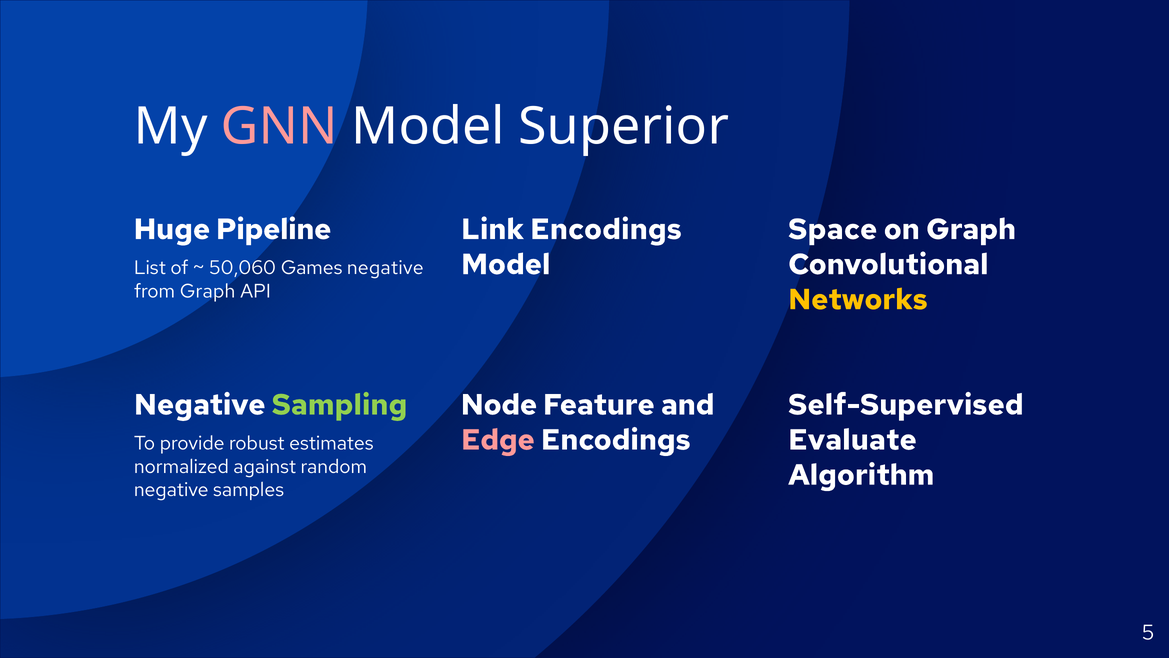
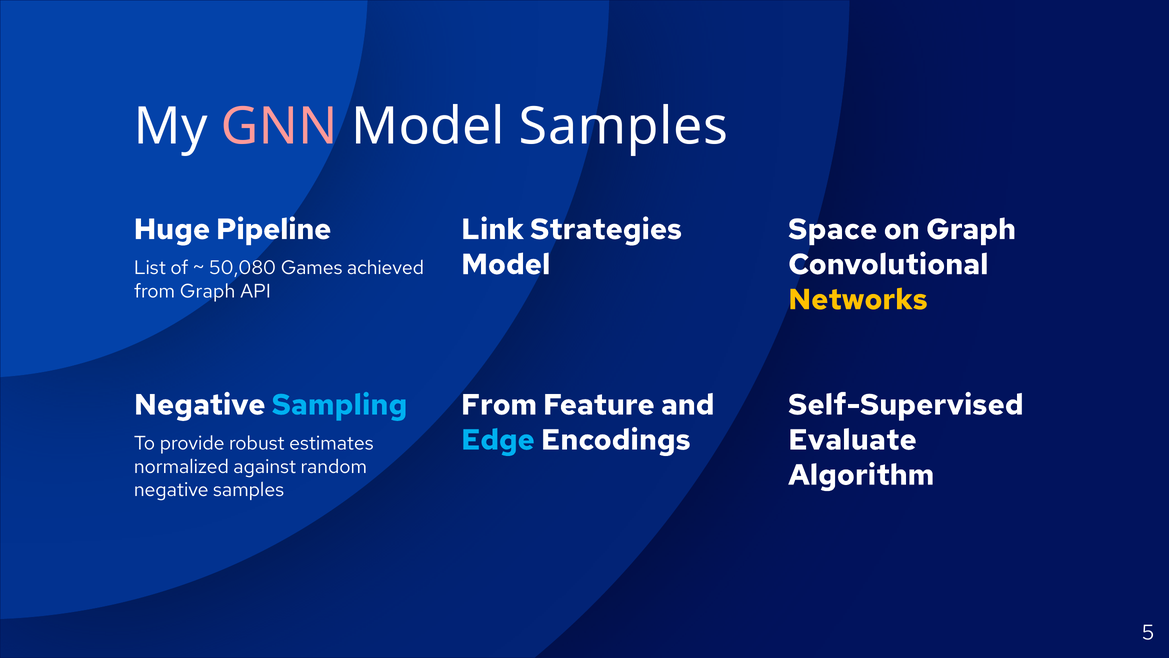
Model Superior: Superior -> Samples (623, 126)
Link Encodings: Encodings -> Strategies (606, 229)
50,060: 50,060 -> 50,080 (242, 268)
Games negative: negative -> achieved (385, 268)
Sampling colour: light green -> light blue (340, 405)
Node: Node -> From (499, 405)
Edge colour: pink -> light blue (498, 440)
